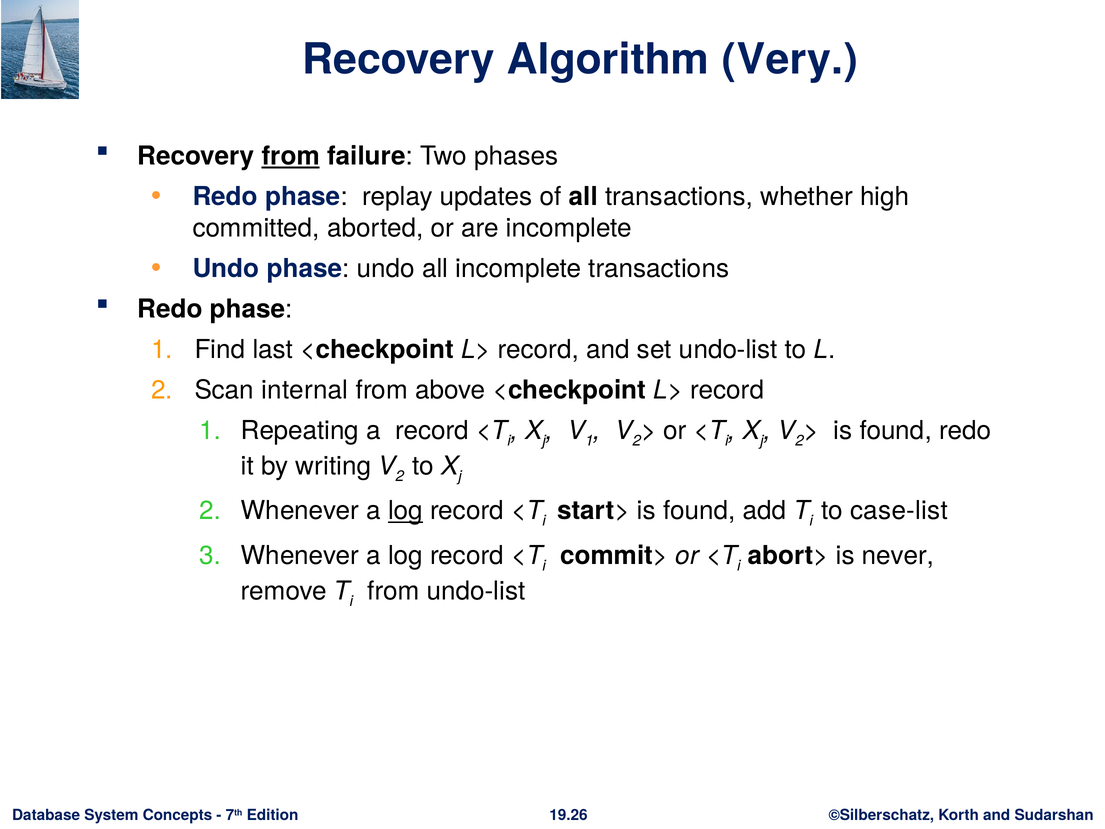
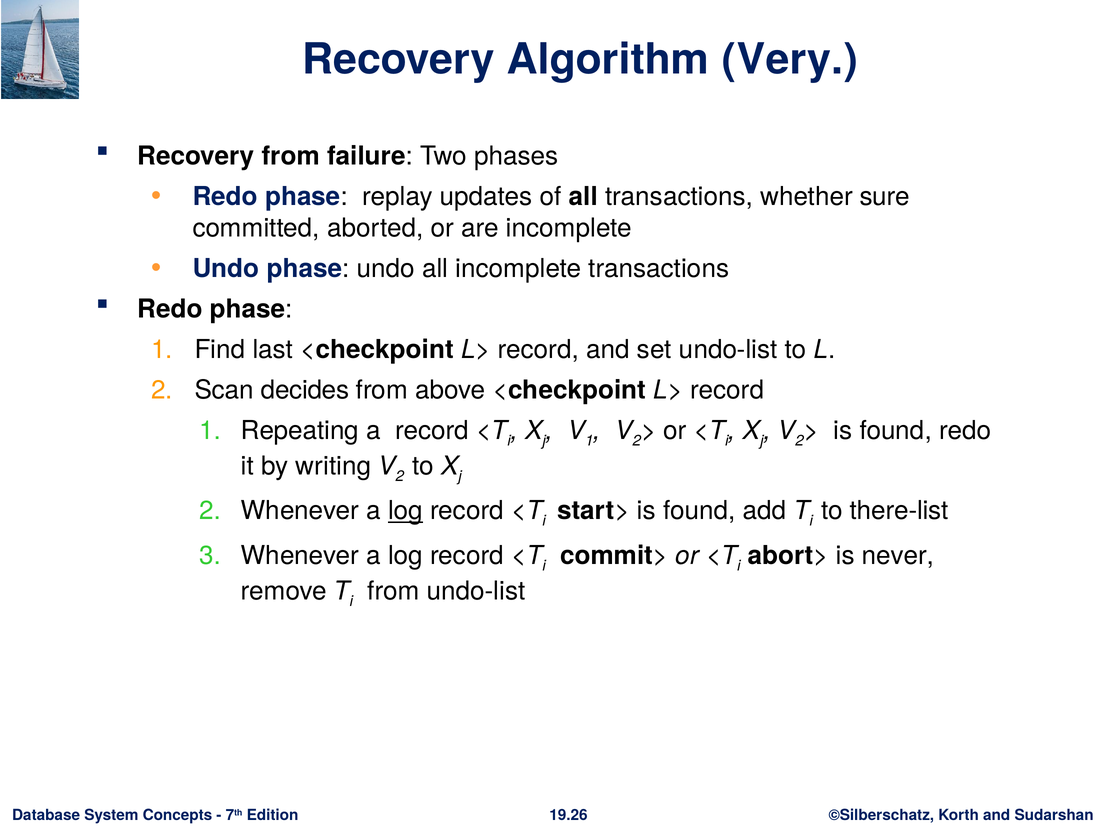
from underline: present -> none (291, 156)
high: high -> sure (885, 197)
internal: internal -> decides (305, 390)
case-list: case-list -> there-list (899, 511)
